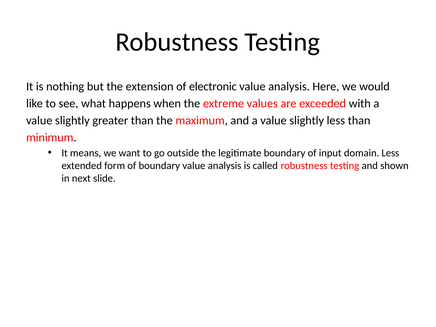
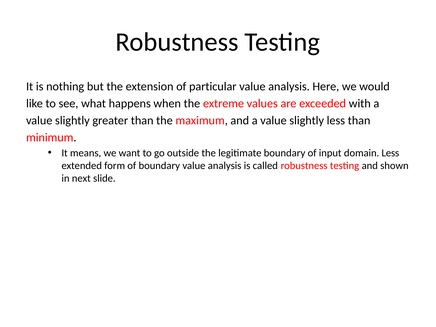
electronic: electronic -> particular (213, 87)
